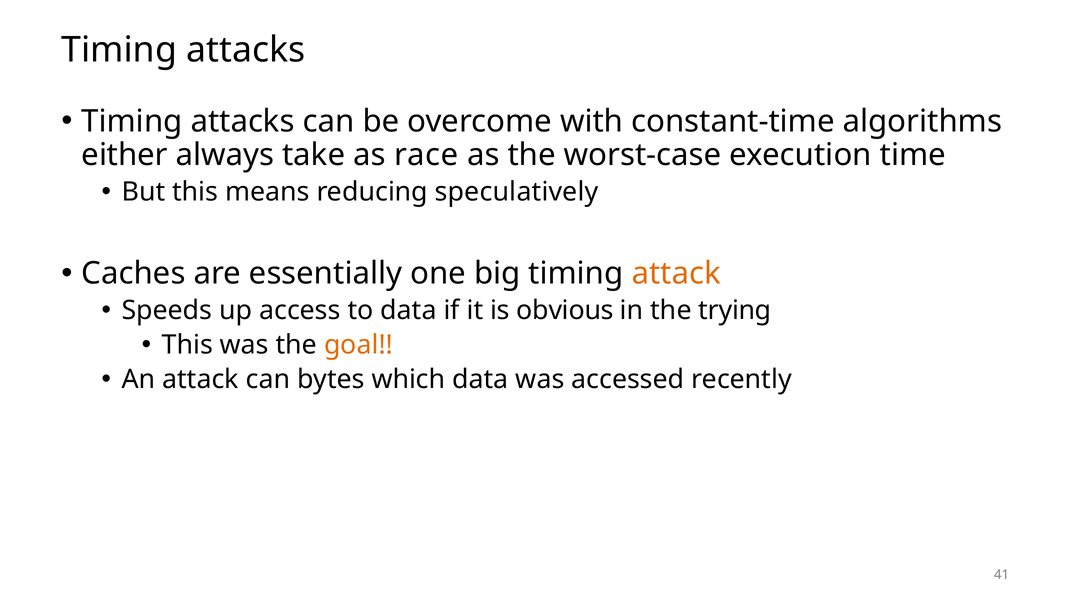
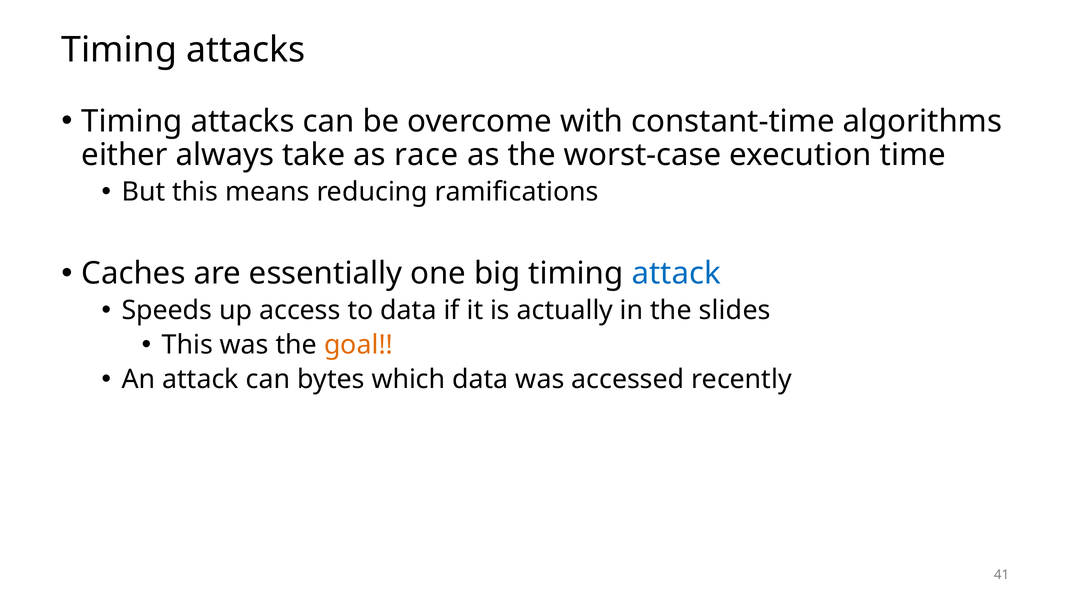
speculatively: speculatively -> ramifications (517, 192)
attack colour: orange -> blue (676, 273)
obvious: obvious -> actually (565, 310)
trying: trying -> slides (735, 310)
